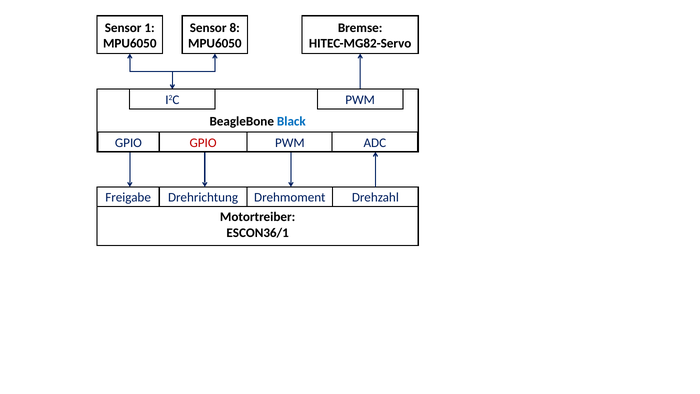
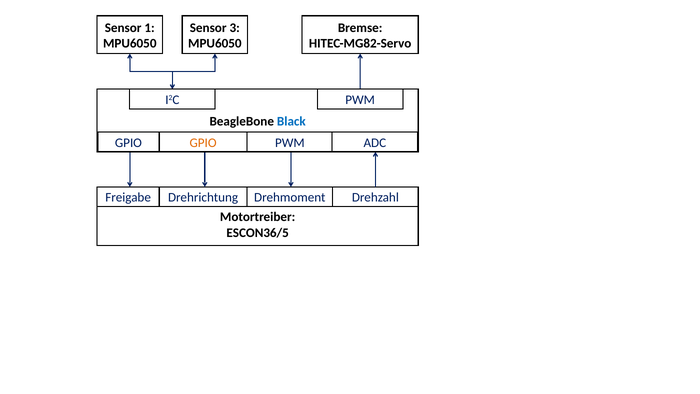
8: 8 -> 3 (235, 28)
GPIO colour: red -> orange (203, 143)
ESCON36/1: ESCON36/1 -> ESCON36/5 (258, 233)
